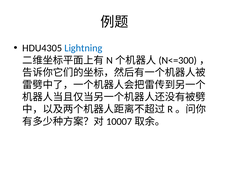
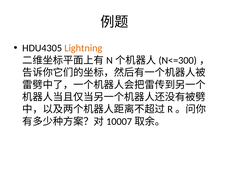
Lightning colour: blue -> orange (83, 48)
